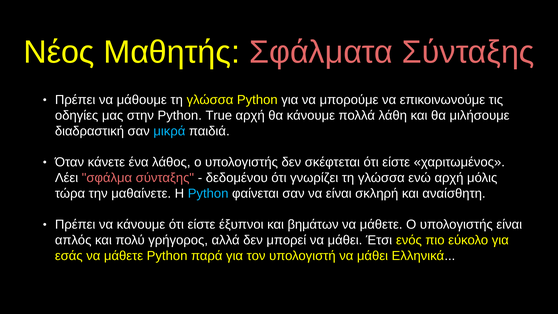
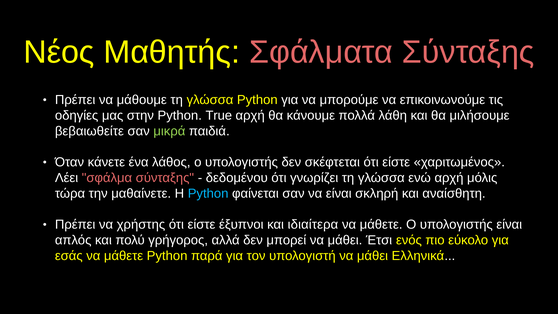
διαδραστική: διαδραστική -> βεβαιωθείτε (89, 131)
μικρά colour: light blue -> light green (169, 131)
να κάνουμε: κάνουμε -> χρήστης (141, 224)
βημάτων: βημάτων -> ιδιαίτερα (313, 224)
